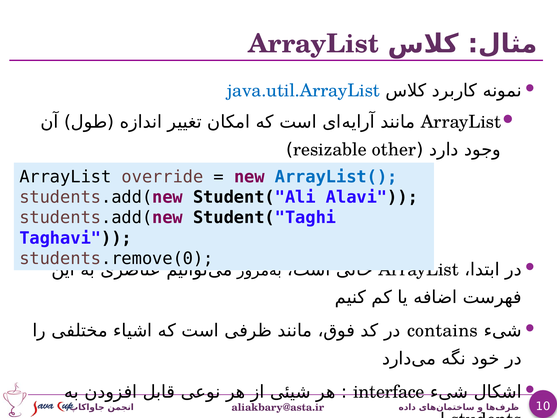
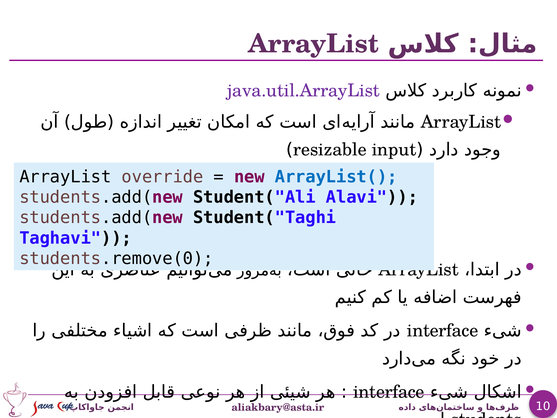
java.util.ArrayList colour: blue -> purple (303, 91)
other: other -> input (394, 150)
contains: contains -> interface (443, 331)
